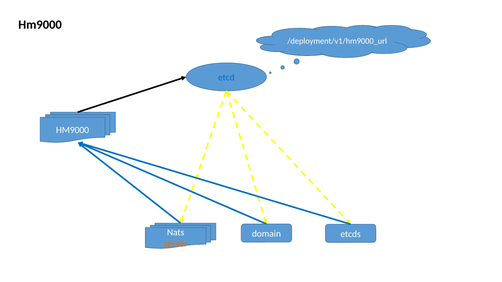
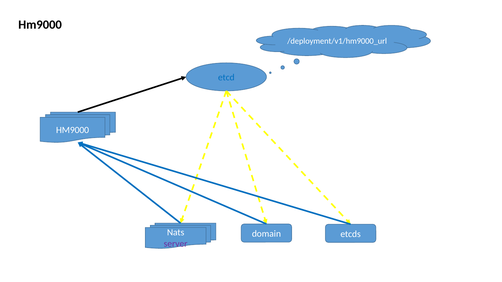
server colour: orange -> purple (176, 244)
